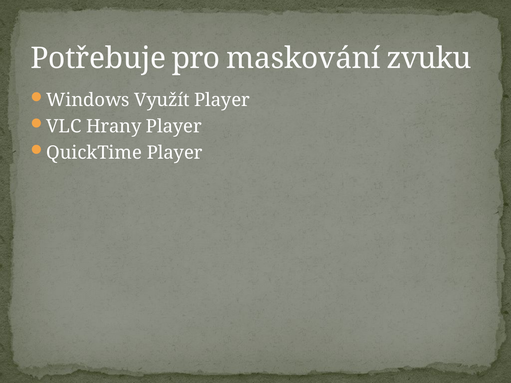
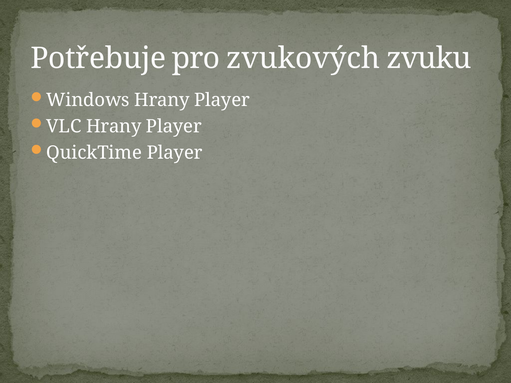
maskování: maskování -> zvukových (303, 58)
Windows Využít: Využít -> Hrany (162, 100)
